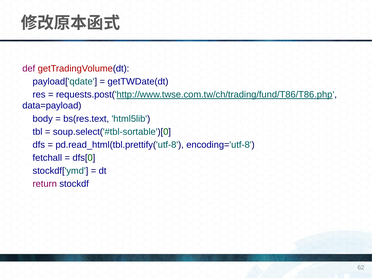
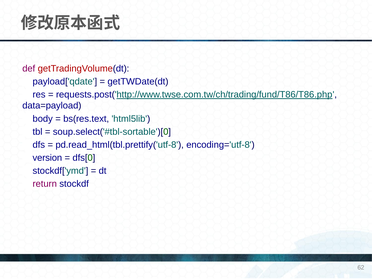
fetchall: fetchall -> version (47, 158)
